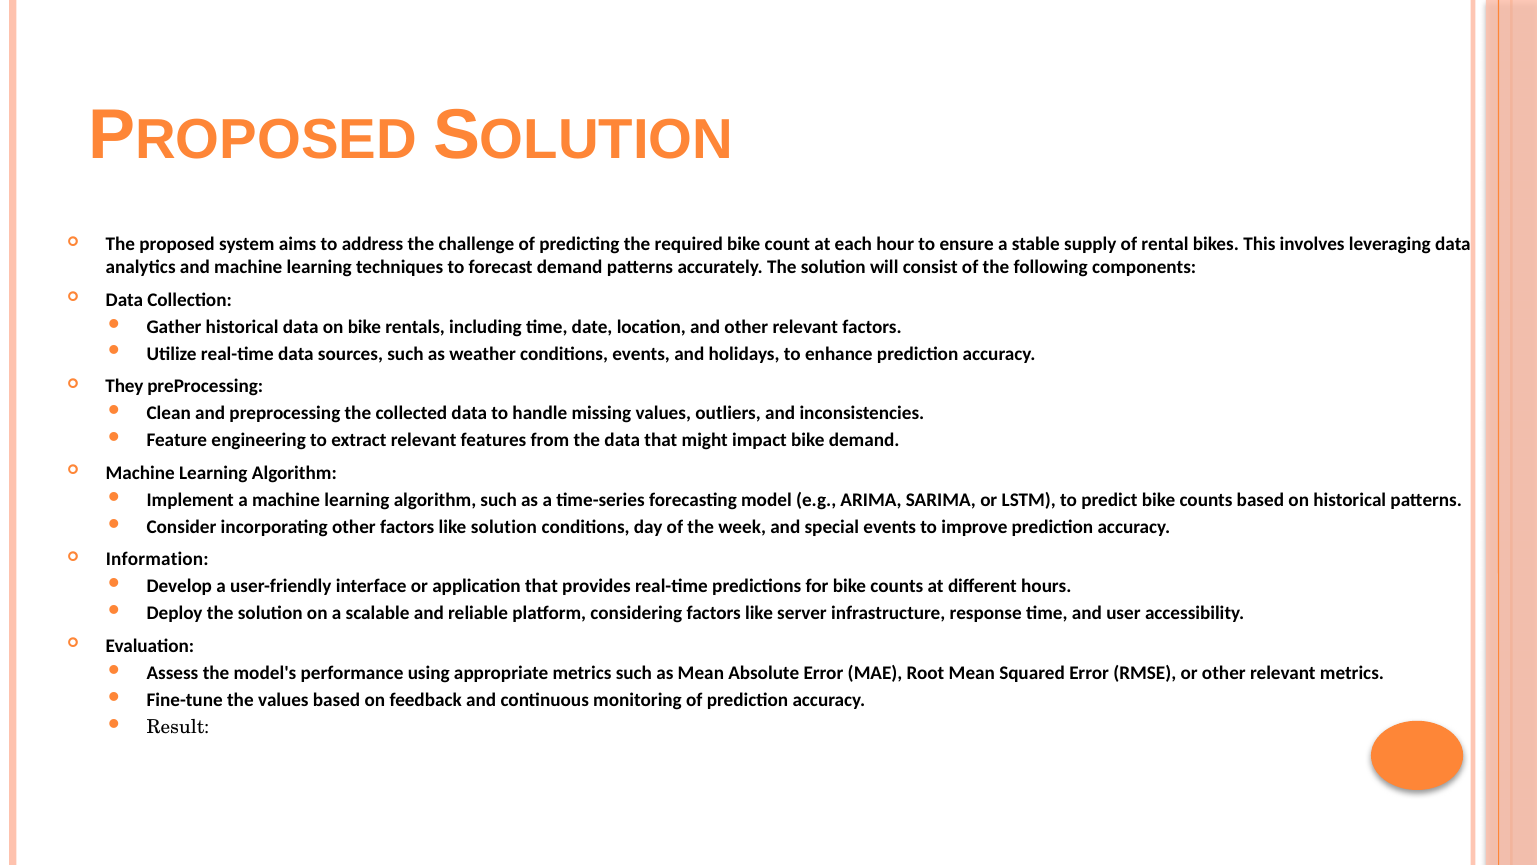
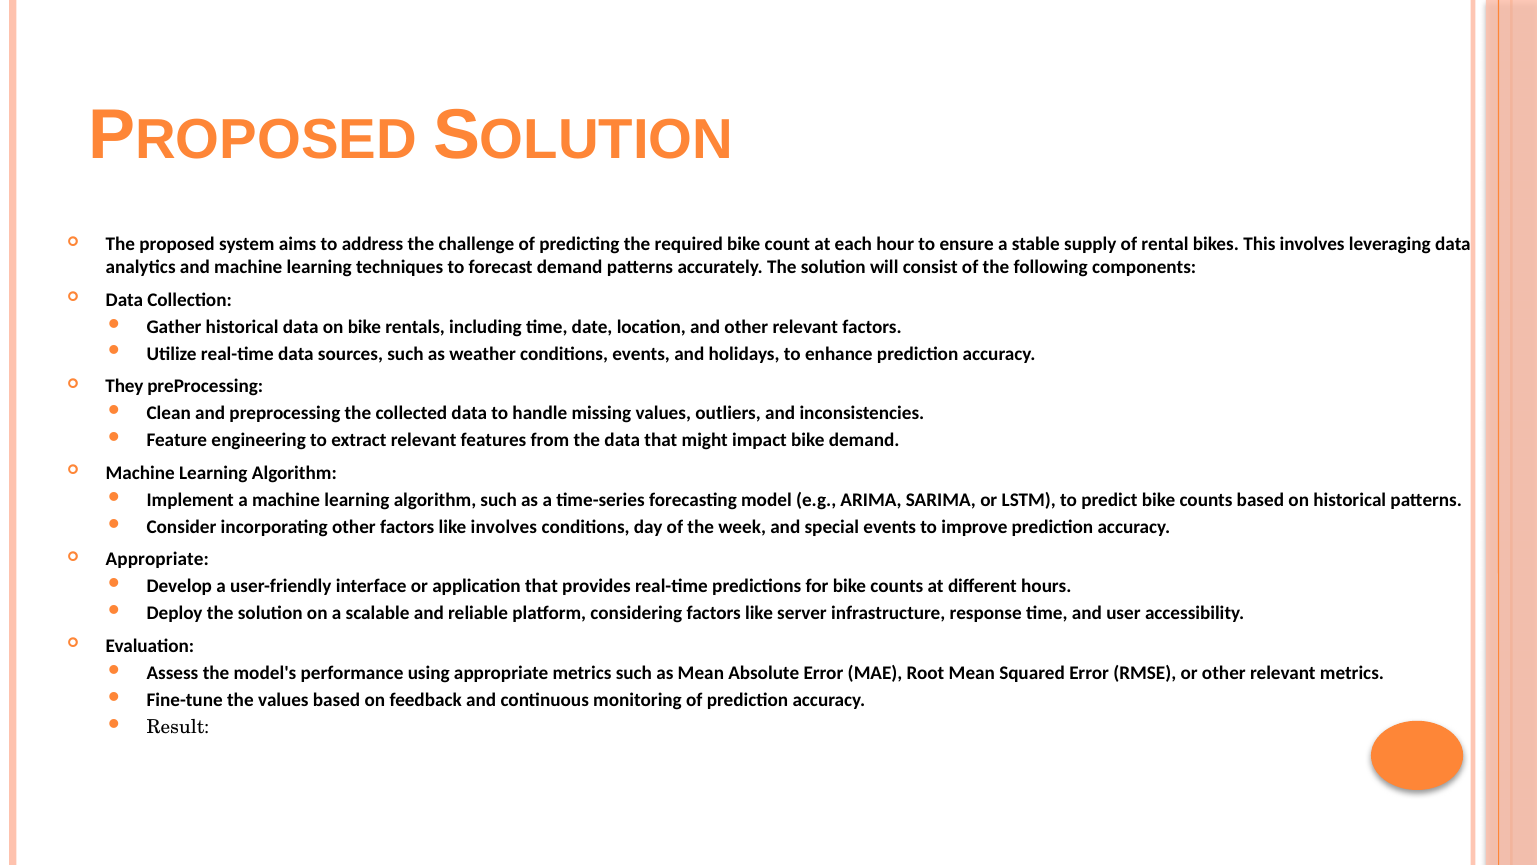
like solution: solution -> involves (504, 527)
Information: Information -> Appropriate (157, 559)
